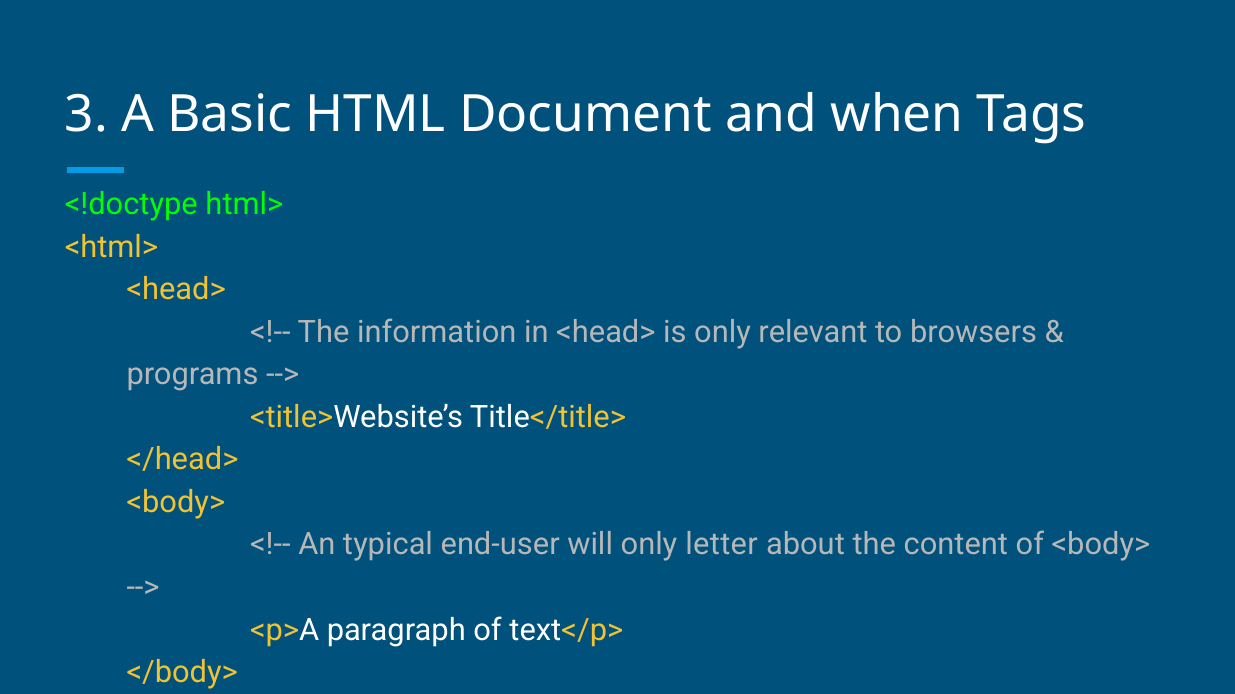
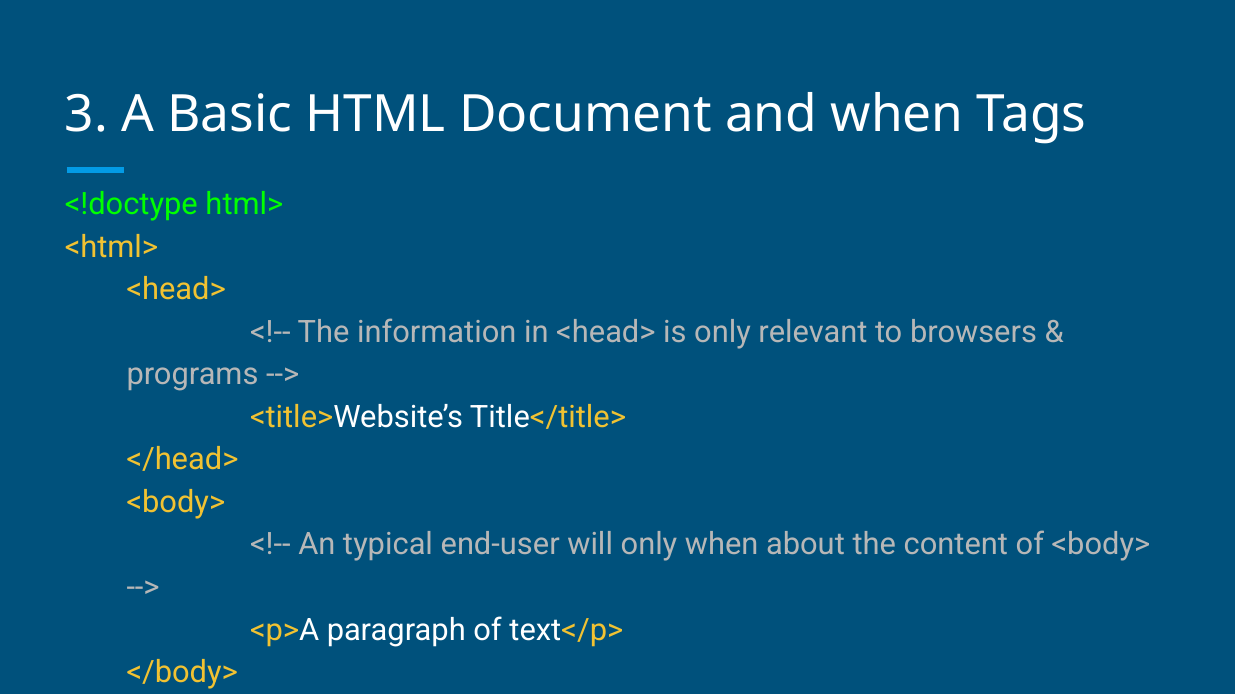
only letter: letter -> when (722, 545)
